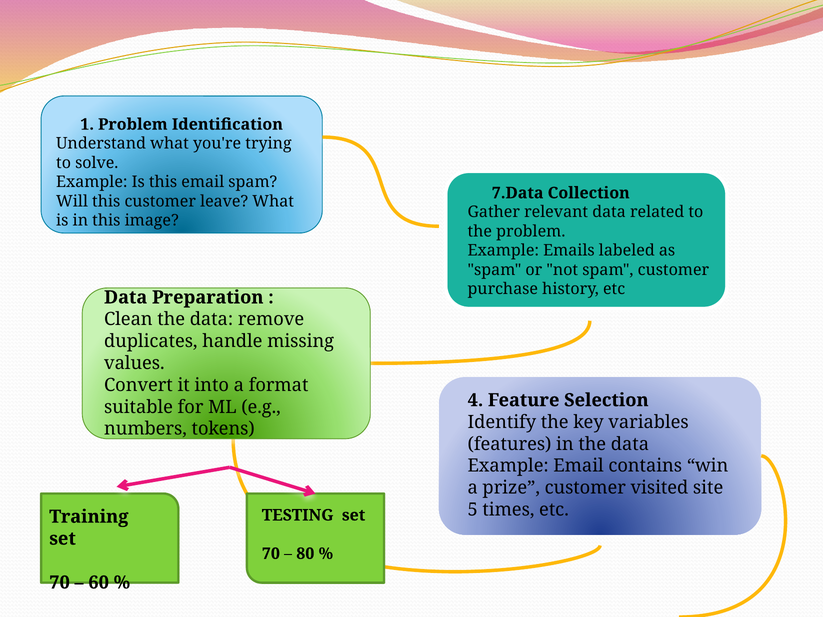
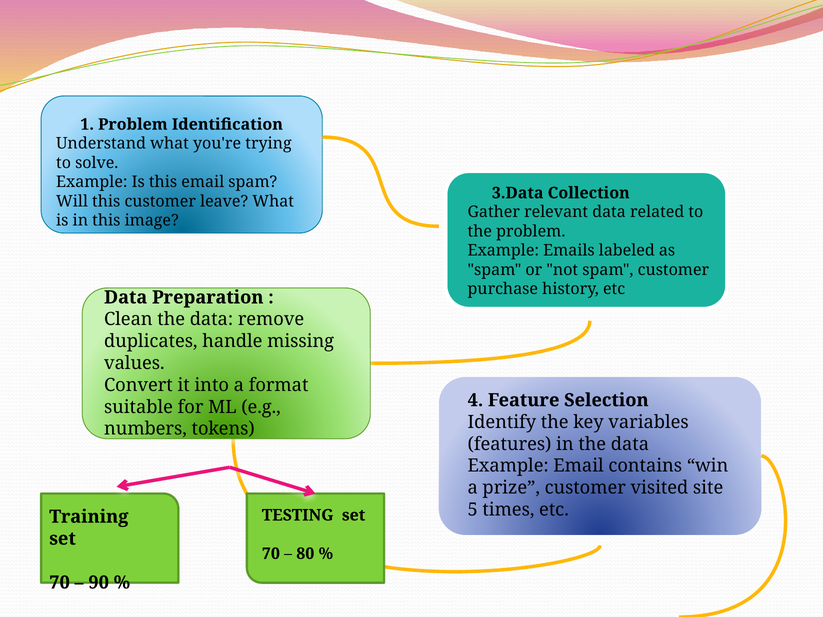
7.Data: 7.Data -> 3.Data (518, 193)
60: 60 -> 90 (99, 583)
